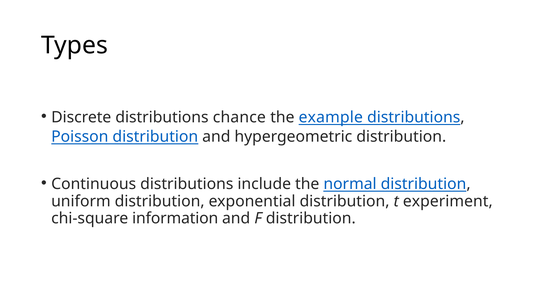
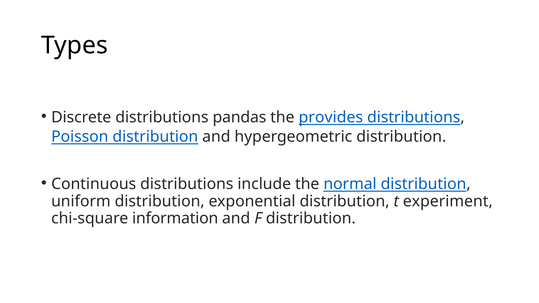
chance: chance -> pandas (239, 117)
example: example -> provides (331, 117)
